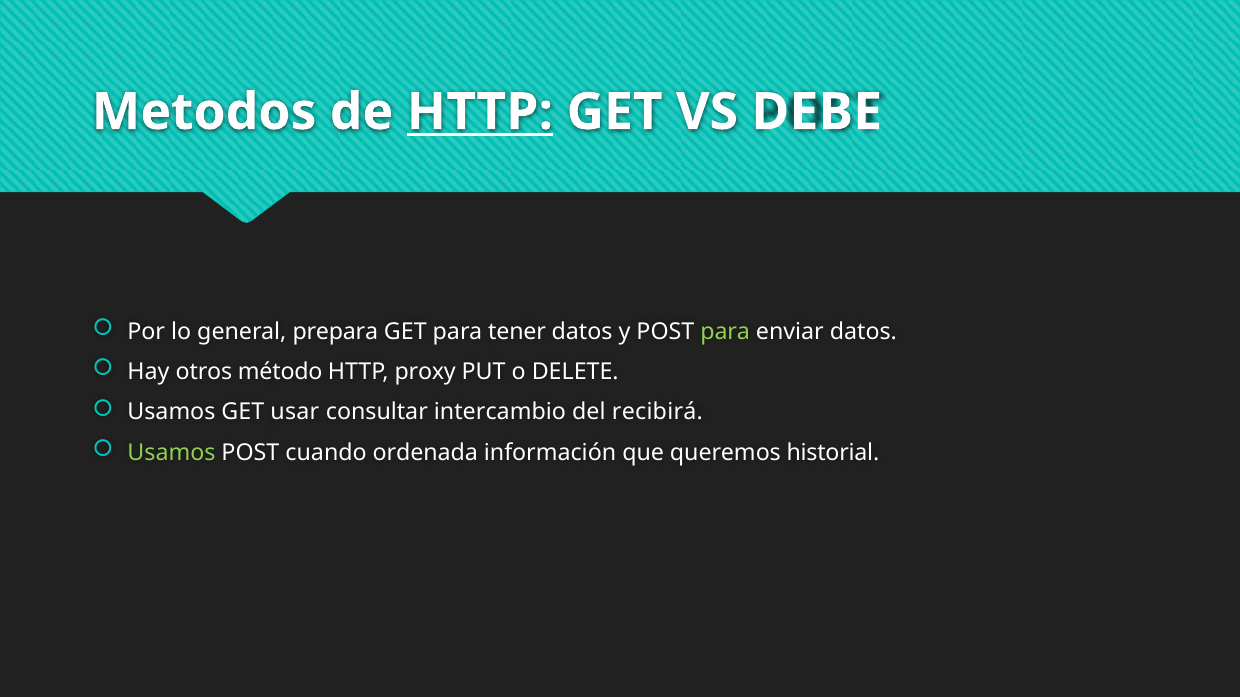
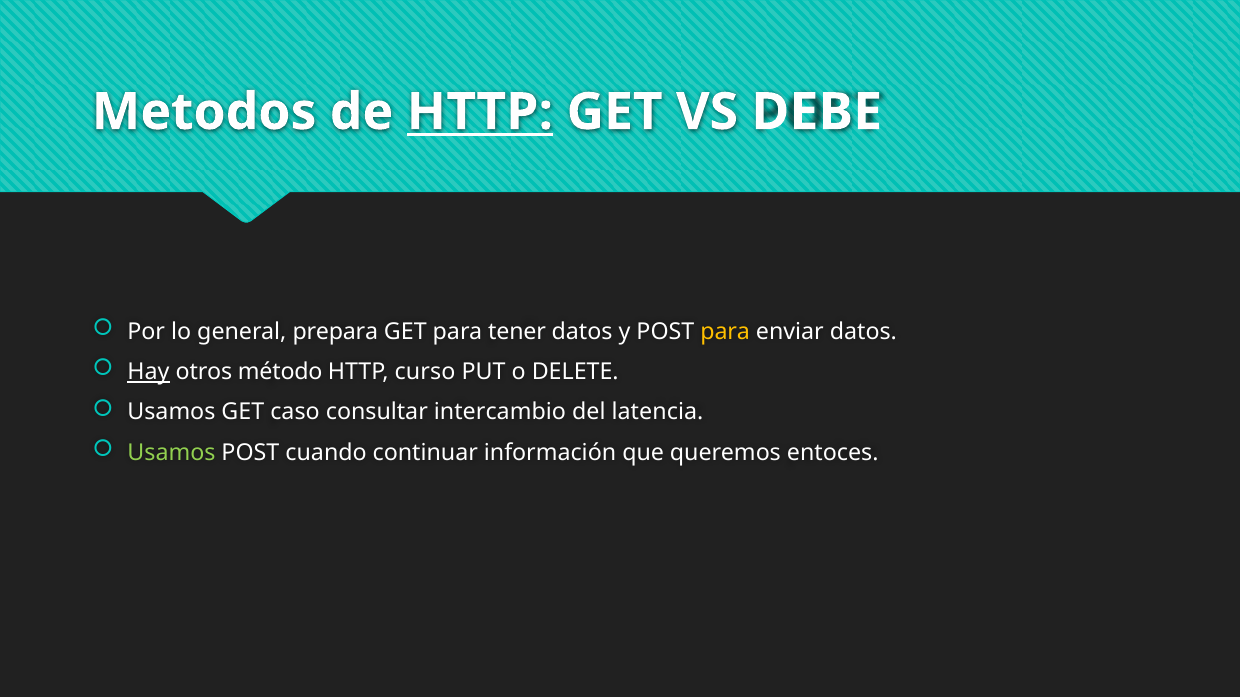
para colour: light green -> yellow (725, 332)
Hay underline: none -> present (149, 372)
proxy: proxy -> curso (425, 372)
usar: usar -> caso (295, 413)
recibirá: recibirá -> latencia (657, 413)
ordenada: ordenada -> continuar (425, 453)
historial: historial -> entoces (833, 453)
